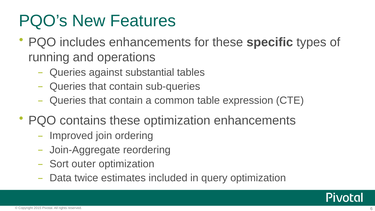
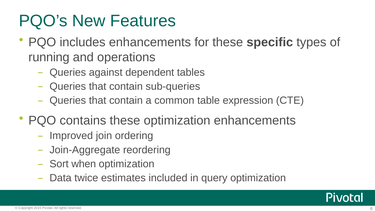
substantial: substantial -> dependent (150, 72)
outer: outer -> when (84, 164)
